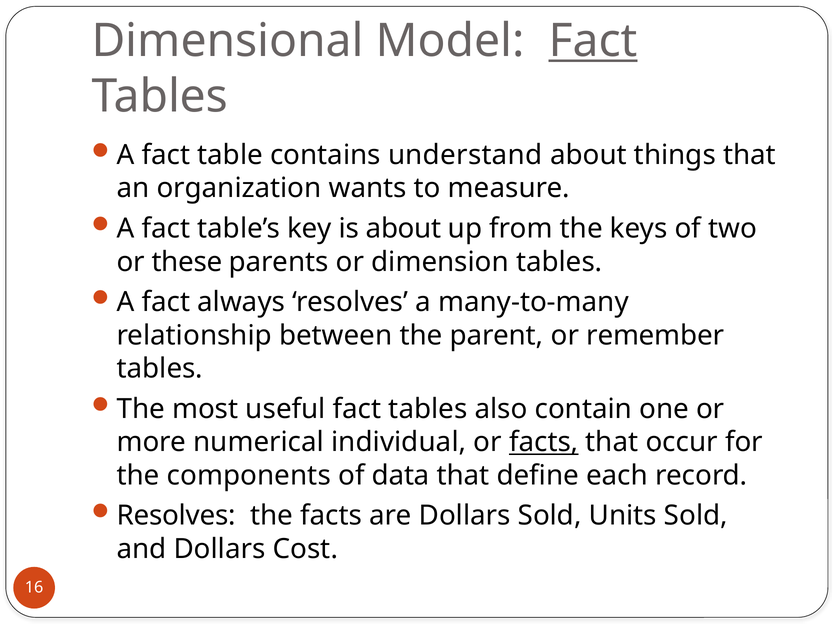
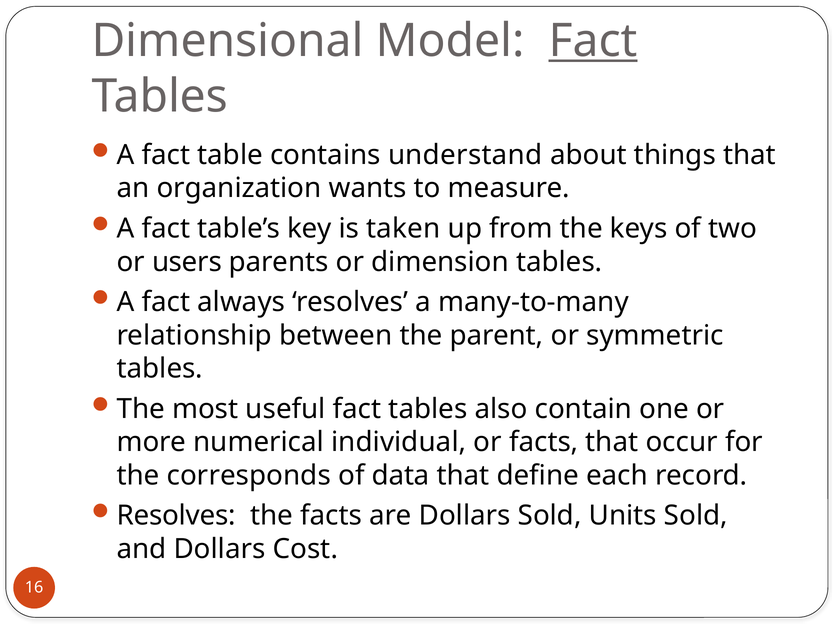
is about: about -> taken (403, 228)
these: these -> users (187, 262)
remember: remember -> symmetric (655, 335)
facts underline: present -> none (544, 442)
components: components -> corresponds (249, 475)
